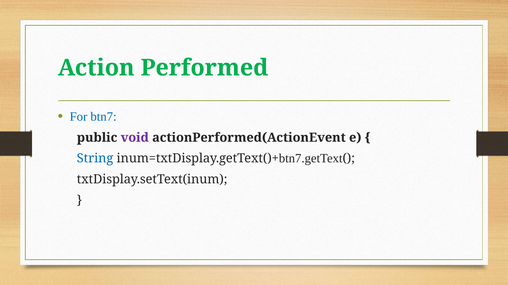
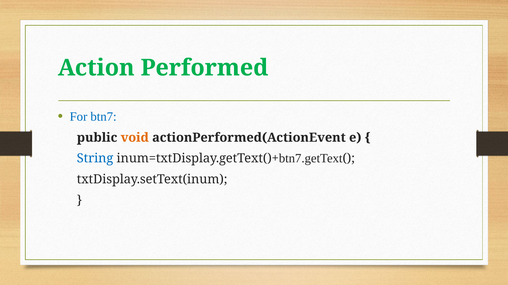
void colour: purple -> orange (135, 138)
